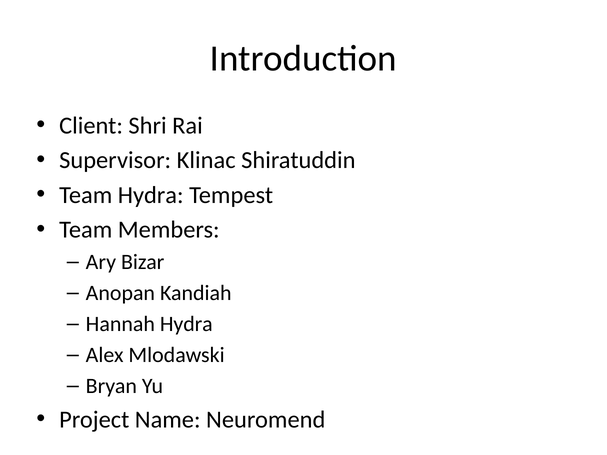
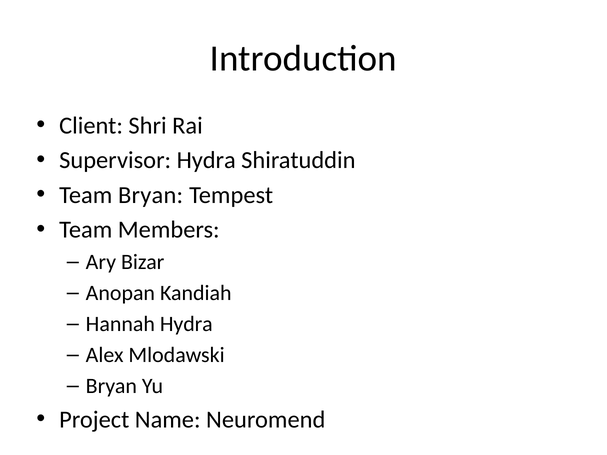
Supervisor Klinac: Klinac -> Hydra (206, 160)
Team Hydra: Hydra -> Bryan (151, 195)
